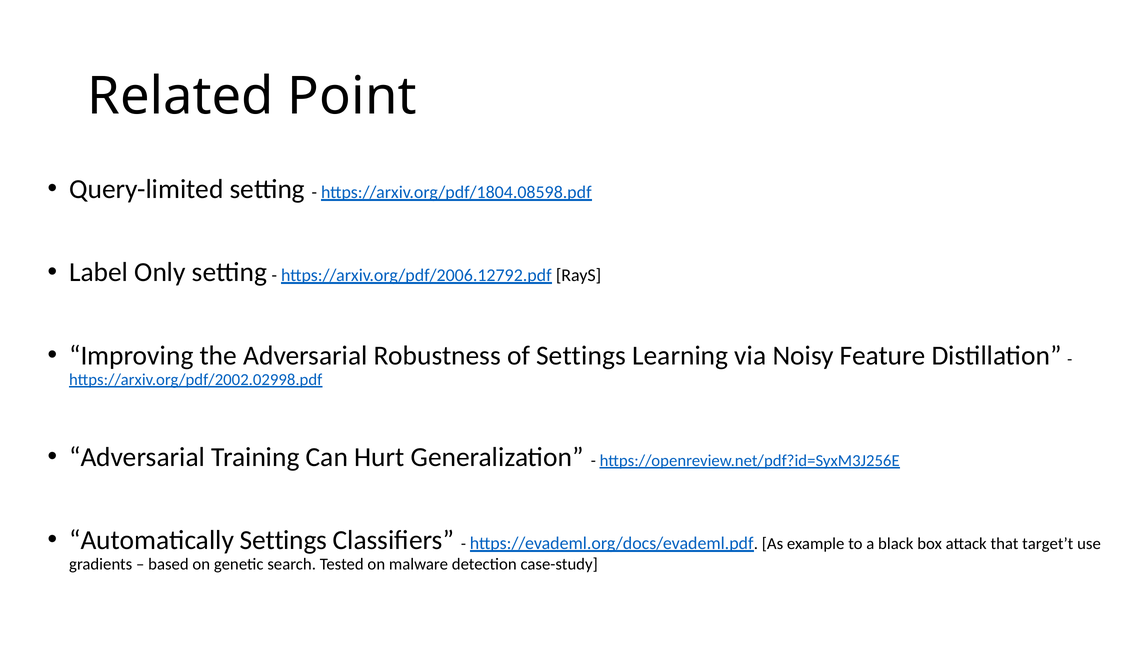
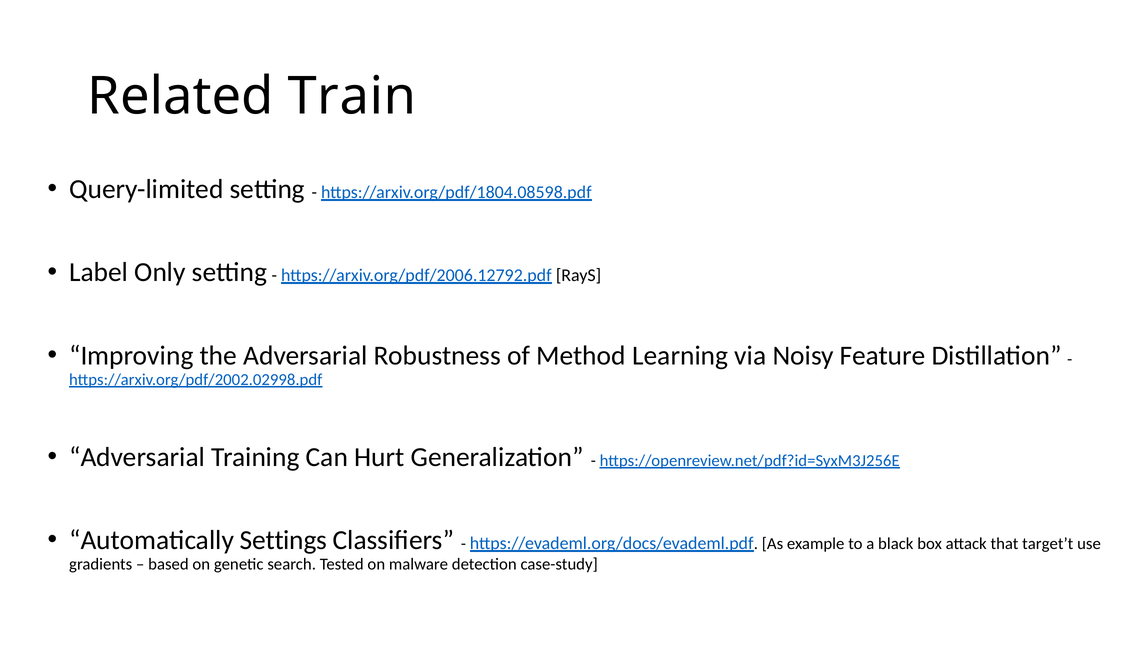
Point: Point -> Train (352, 96)
of Settings: Settings -> Method (581, 356)
